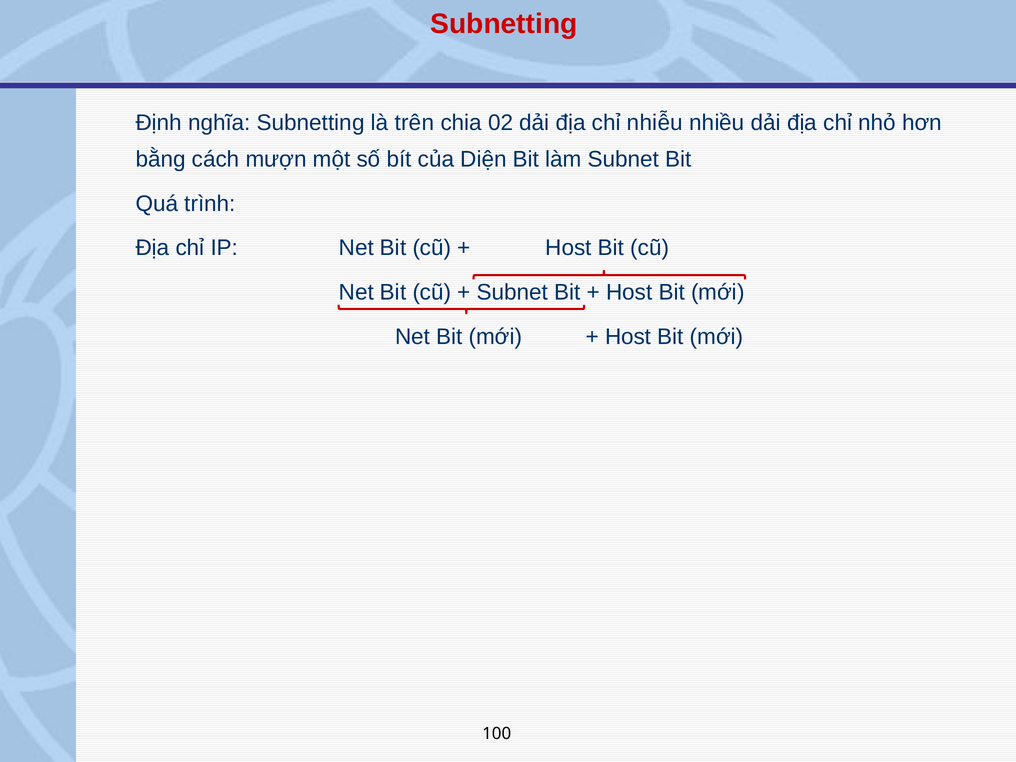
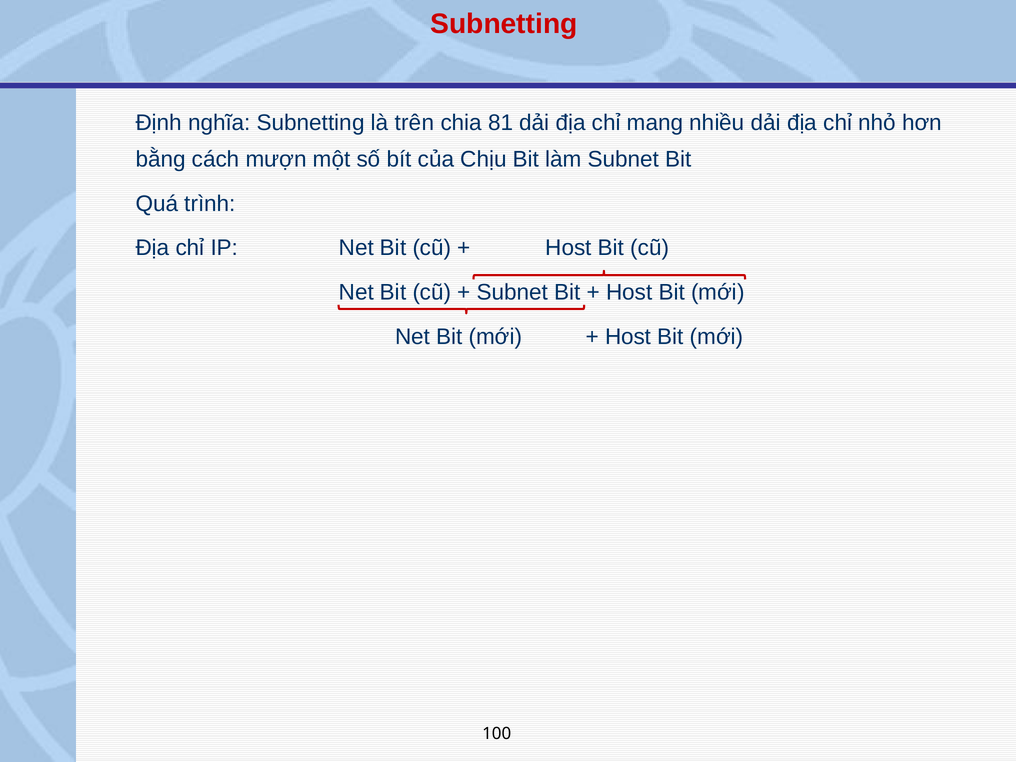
02: 02 -> 81 (501, 123)
nhiễu: nhiễu -> mang (655, 123)
Diện: Diện -> Chịu (484, 159)
